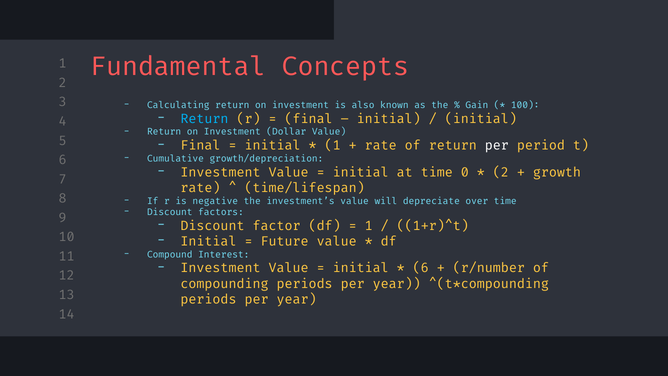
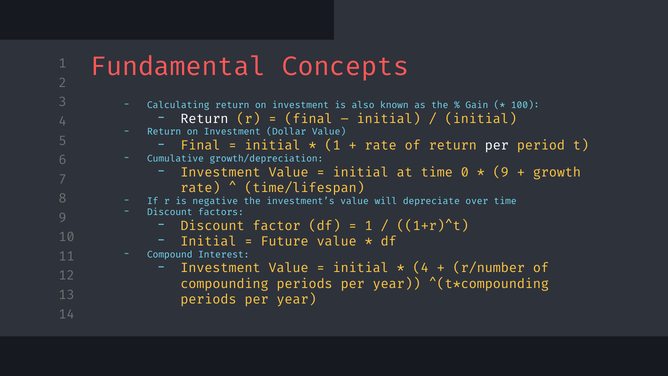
Return colour: light blue -> white (204, 119)
2: 2 -> 9 (501, 172)
6: 6 -> 4 (421, 268)
